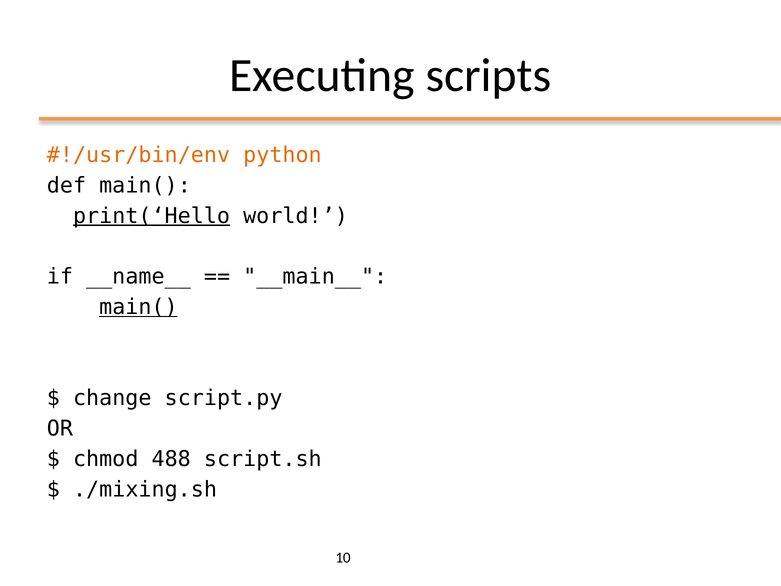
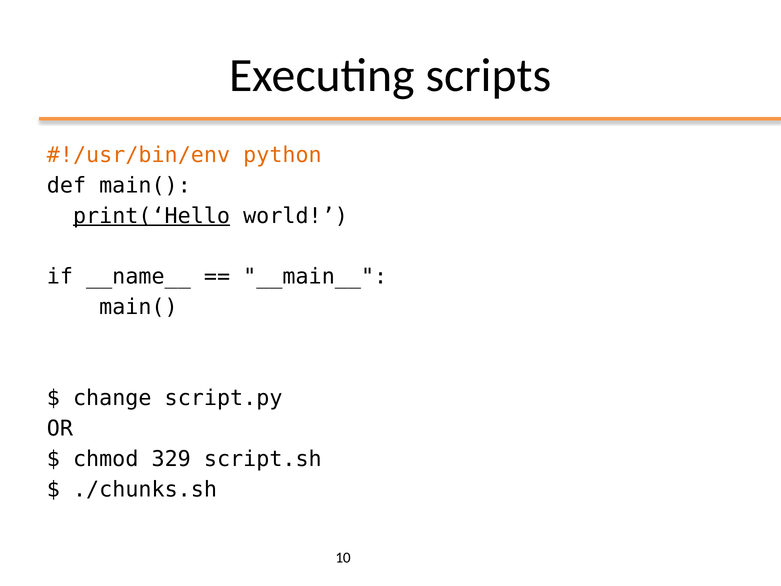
main( underline: present -> none (138, 307)
488: 488 -> 329 (171, 459)
./mixing.sh: ./mixing.sh -> ./chunks.sh (145, 489)
